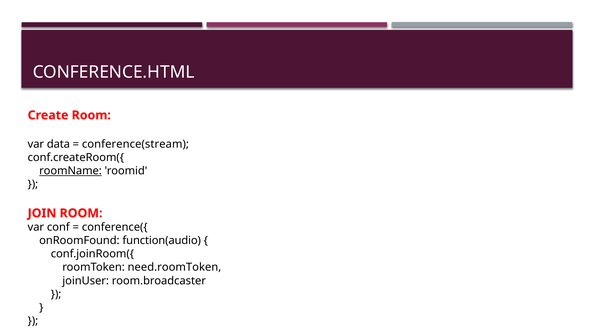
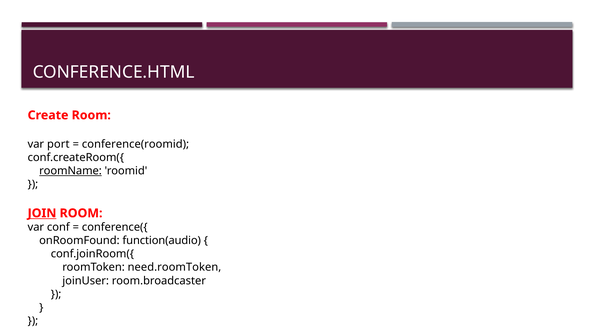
data: data -> port (58, 144)
conference(stream: conference(stream -> conference(roomid (135, 144)
JOIN underline: none -> present (42, 213)
